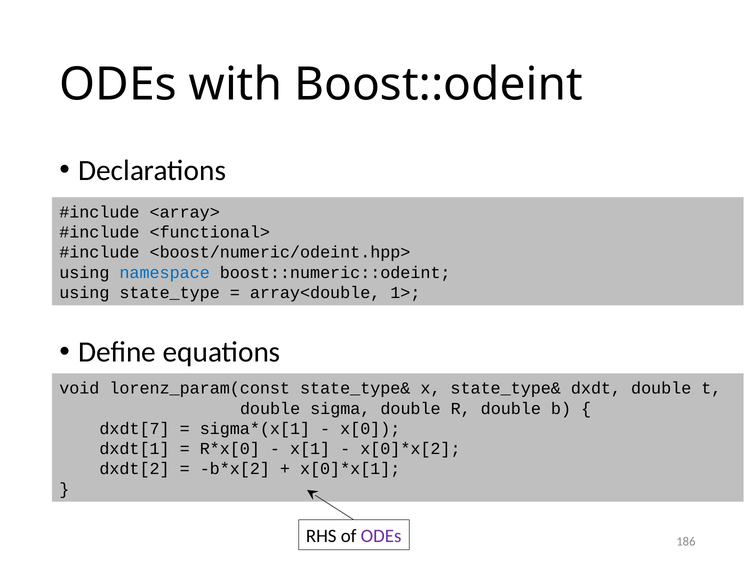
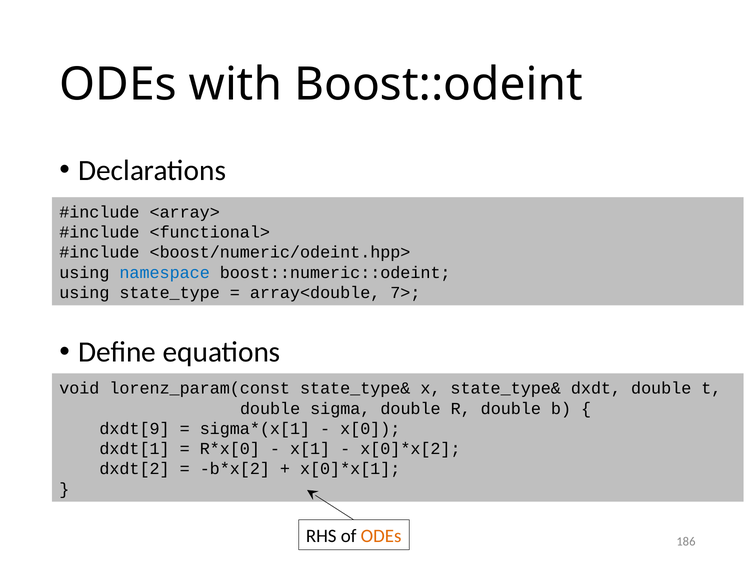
1>: 1> -> 7> (405, 292)
dxdt[7: dxdt[7 -> dxdt[9 (135, 428)
ODEs colour: purple -> orange (381, 536)
